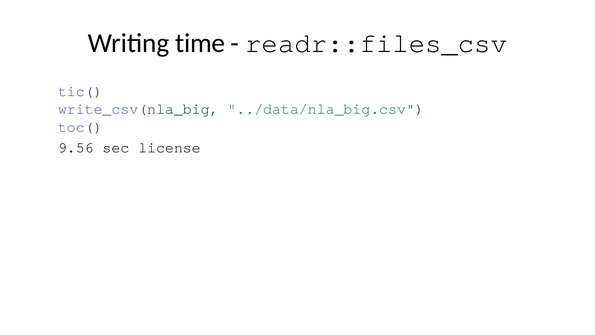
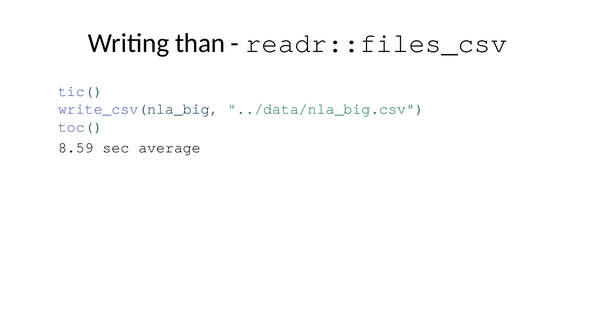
time: time -> than (200, 43)
9.56: 9.56 -> 8.59 (76, 148)
license: license -> average (170, 148)
